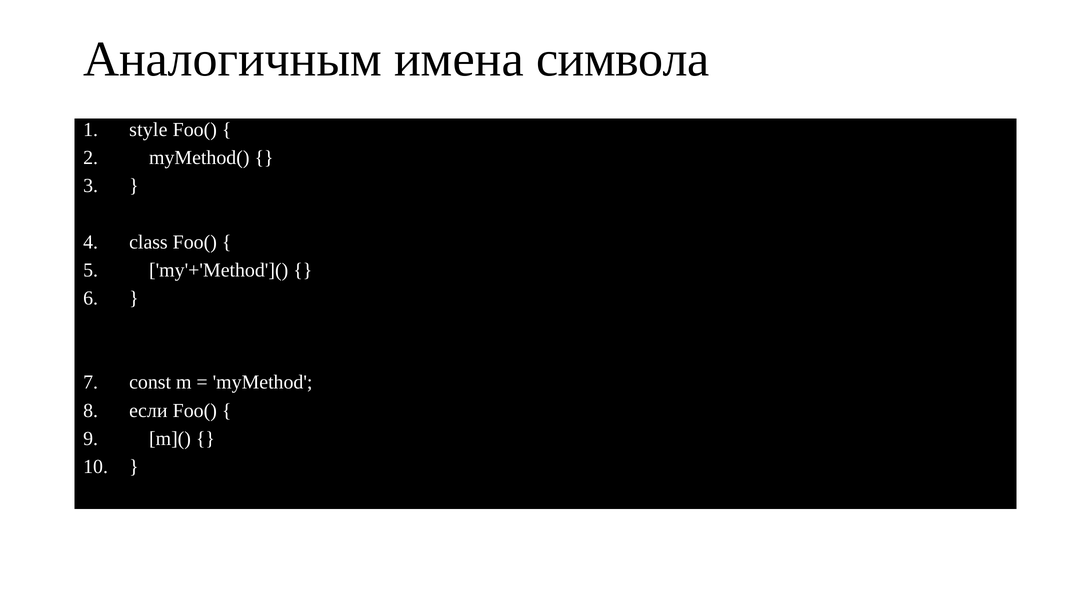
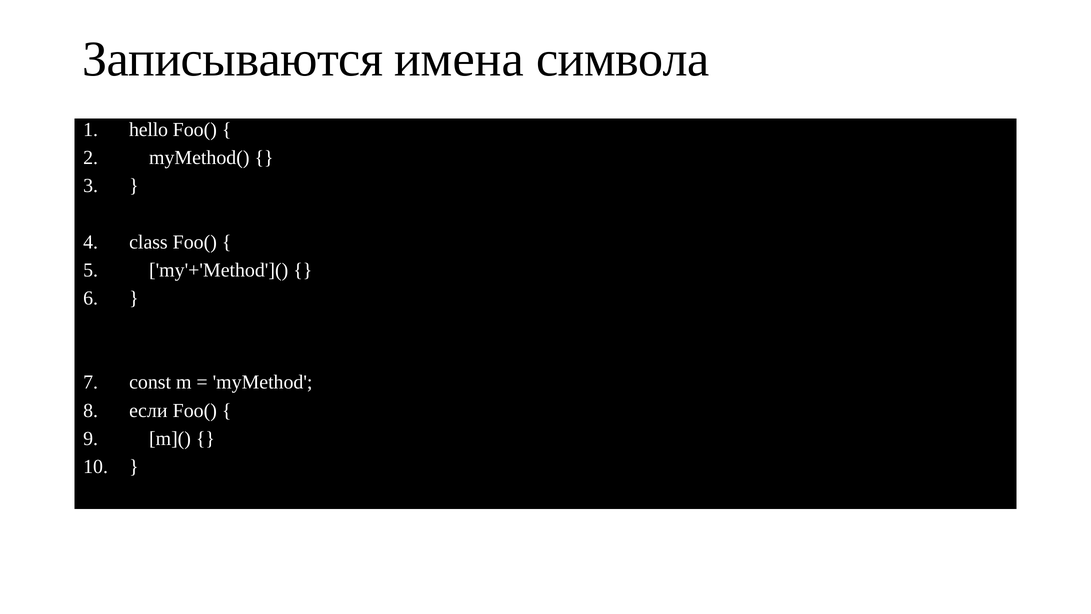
Аналогичным: Аналогичным -> Записываются (233, 59)
style: style -> hello (149, 130)
